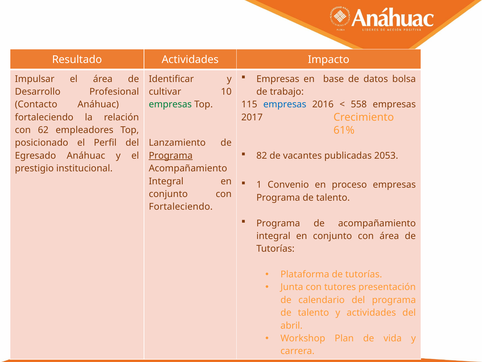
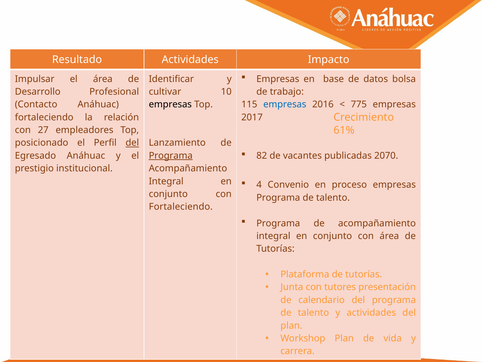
empresas colour: green -> black (170, 104)
558: 558 -> 775 (359, 104)
62: 62 -> 27 (43, 130)
del underline: none -> present (132, 143)
2053: 2053 -> 2070 (386, 155)
1: 1 -> 4 (259, 185)
abril: abril -> plan (291, 325)
